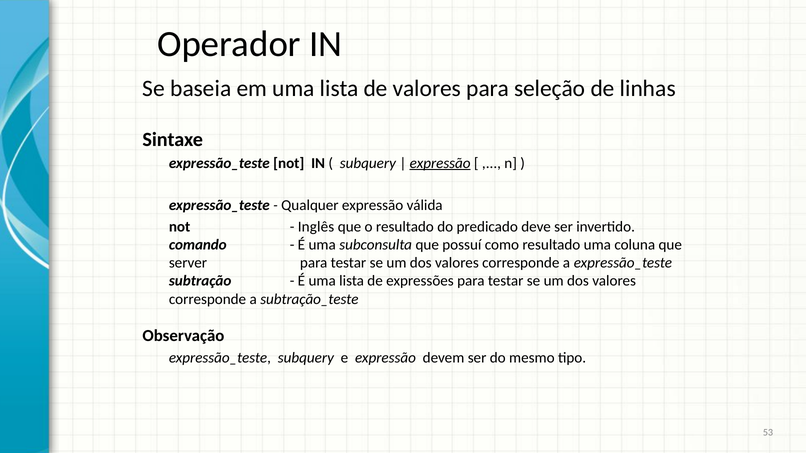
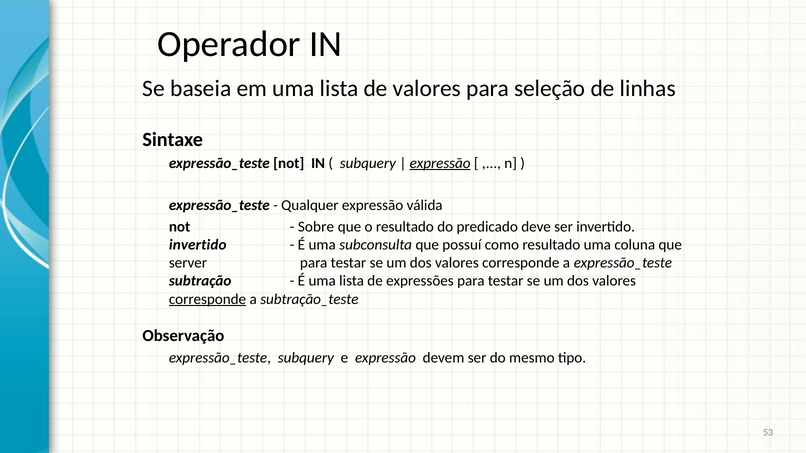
Inglês: Inglês -> Sobre (316, 227)
comando: comando -> invertido (198, 245)
corresponde underline: none -> present (207, 299)
